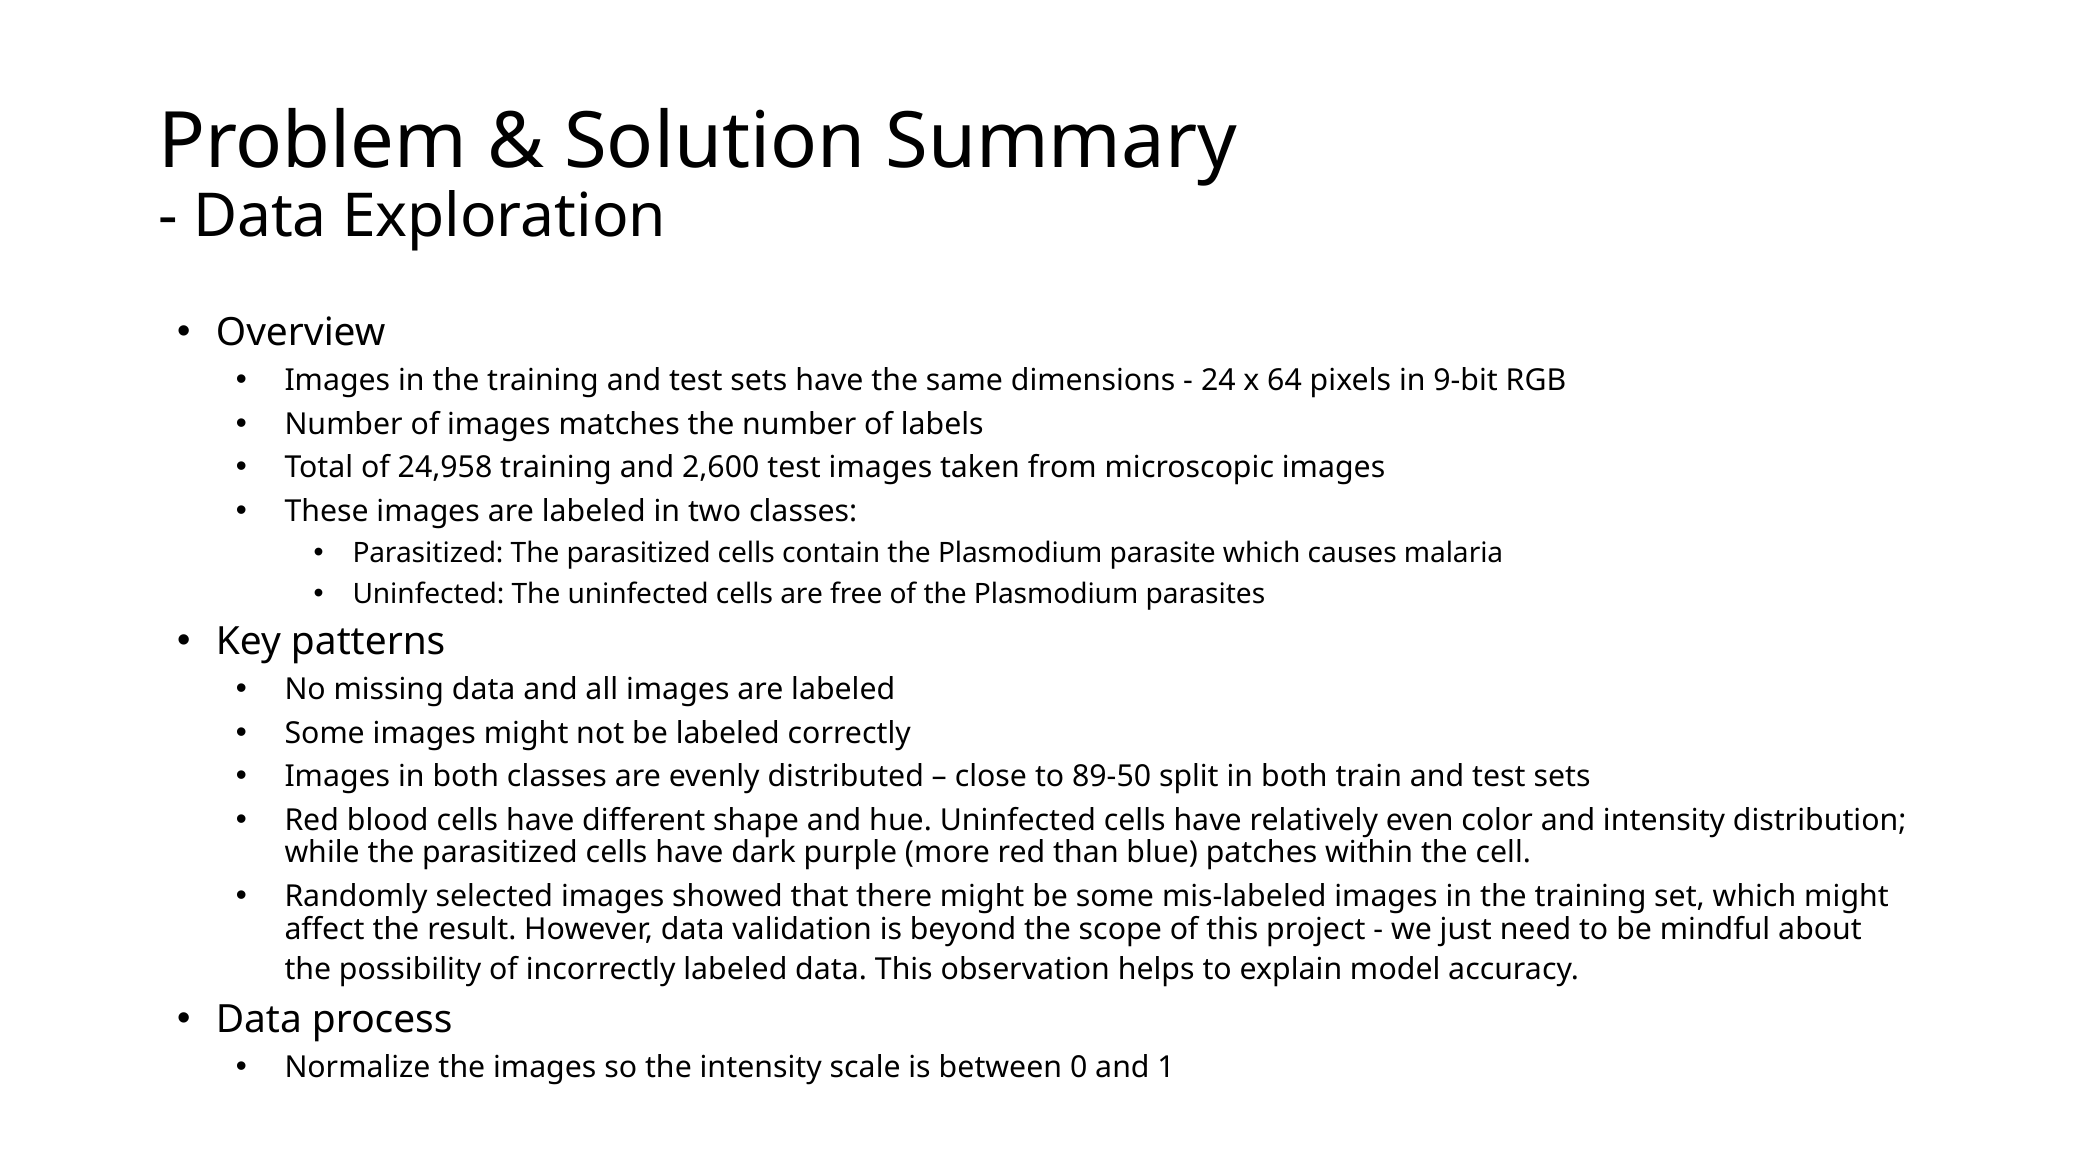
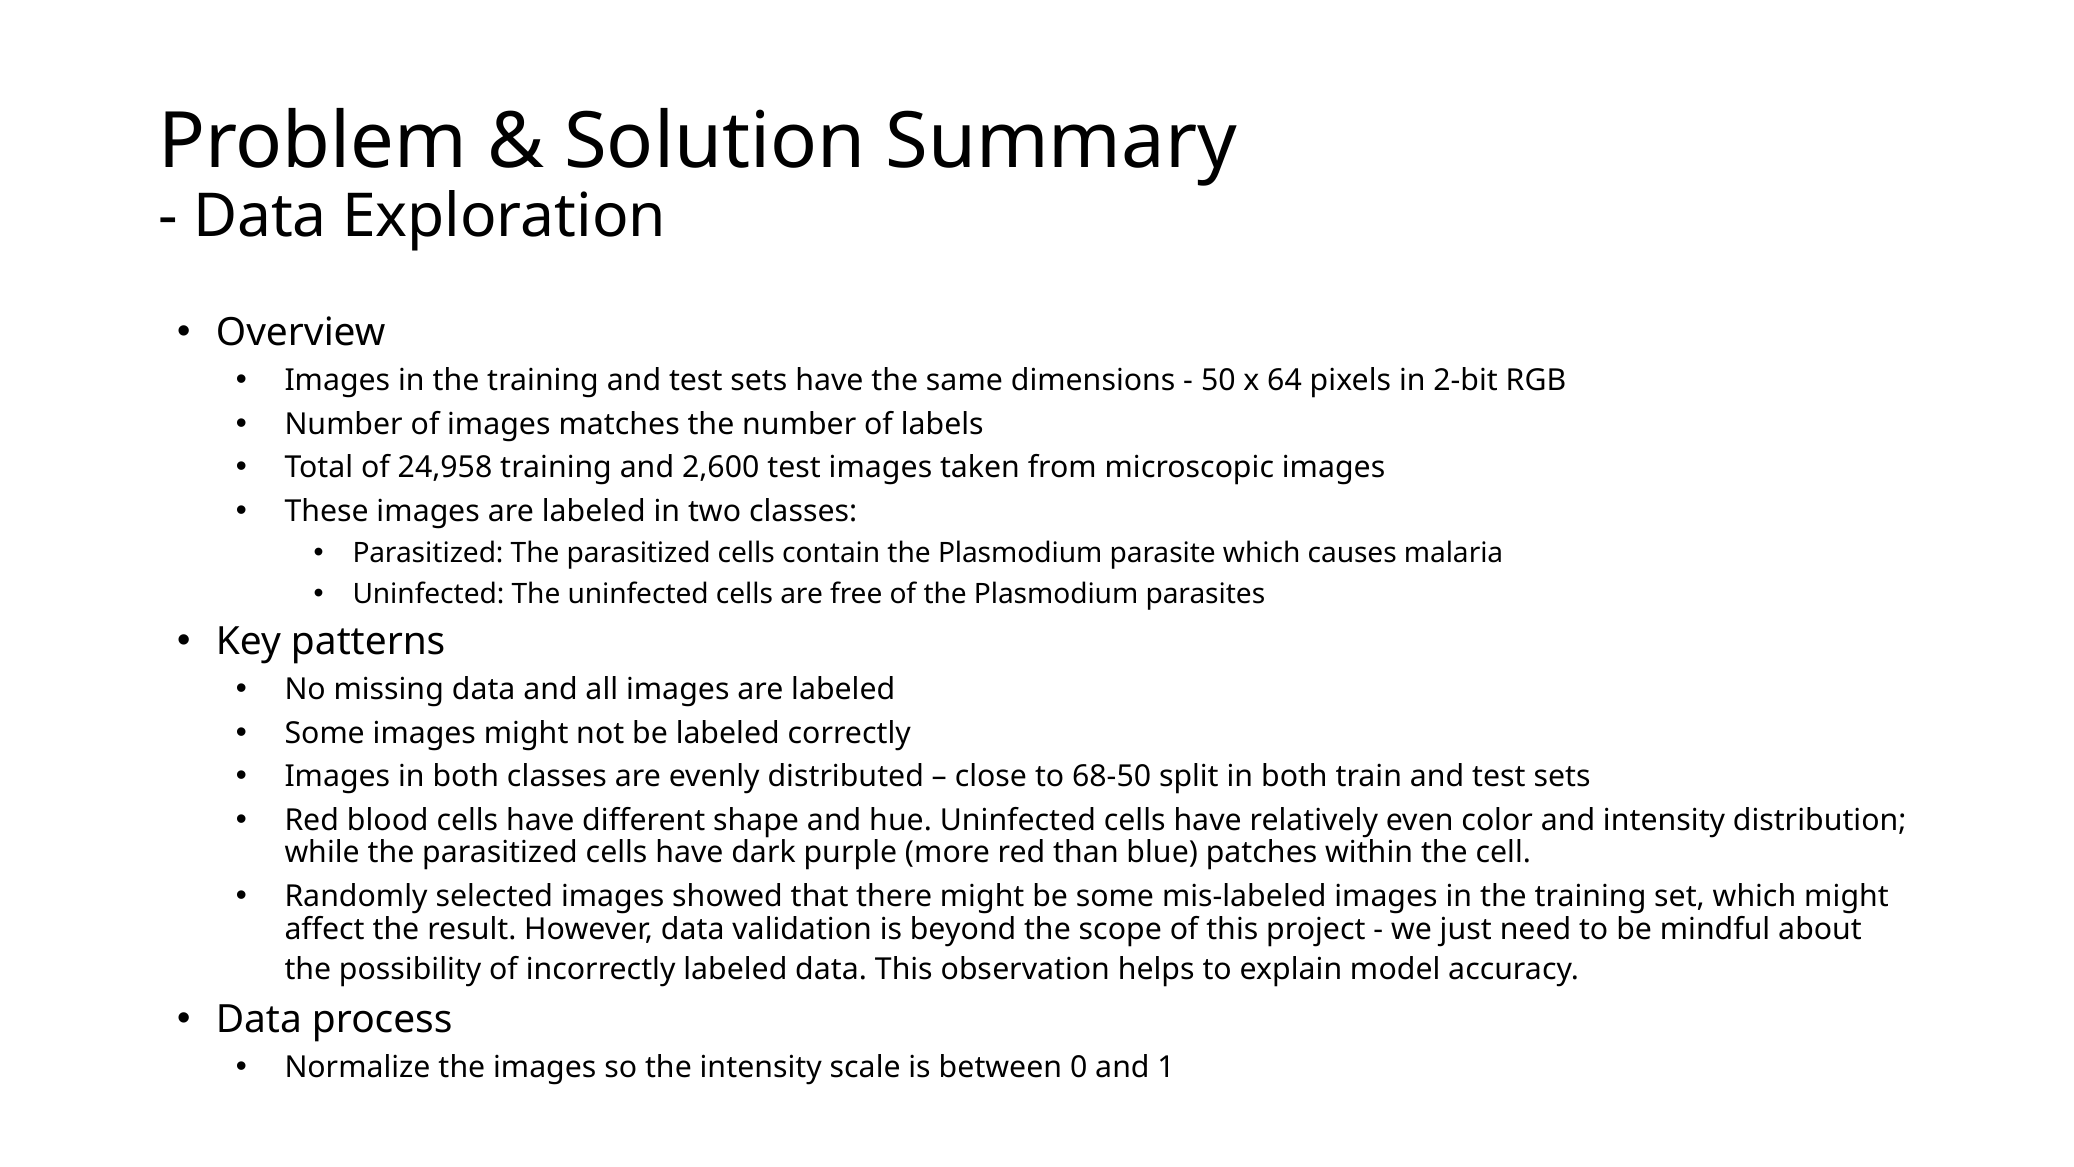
24: 24 -> 50 (1218, 380)
9-bit: 9-bit -> 2-bit (1466, 380)
89-50: 89-50 -> 68-50 (1112, 776)
